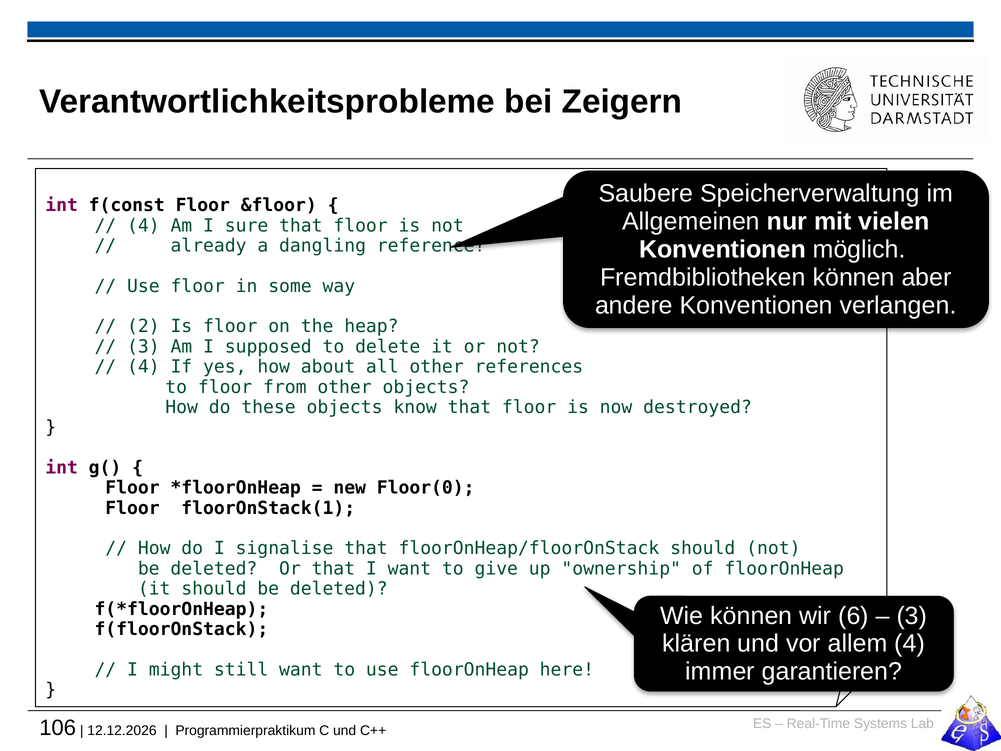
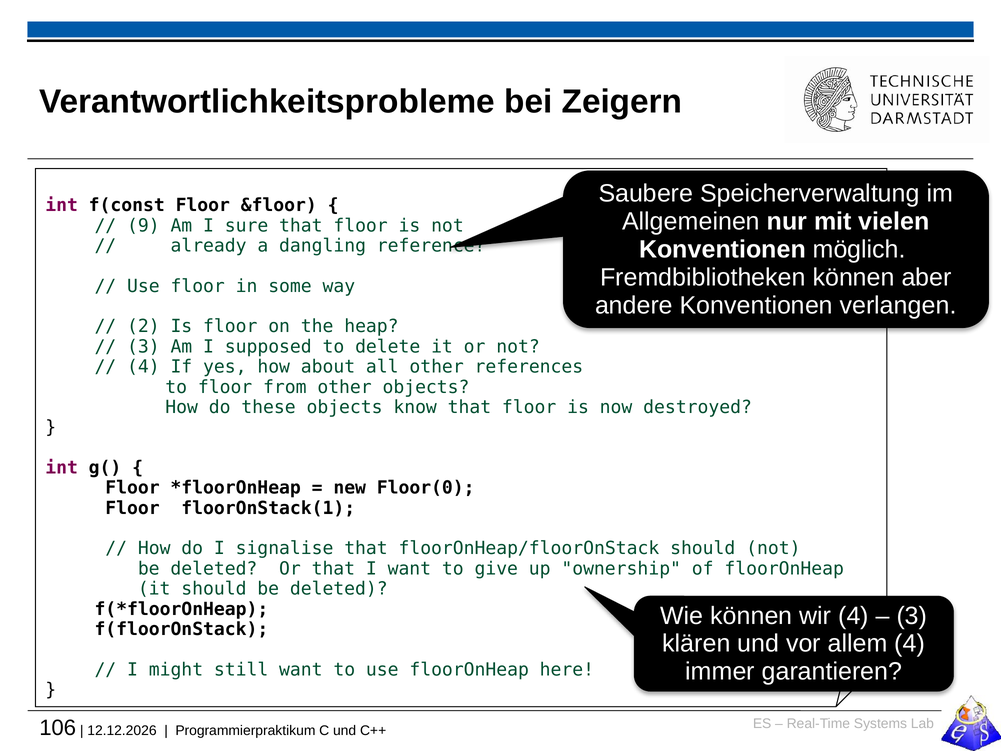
4: 4 -> 9 (143, 225)
wir 6: 6 -> 4 (853, 616)
